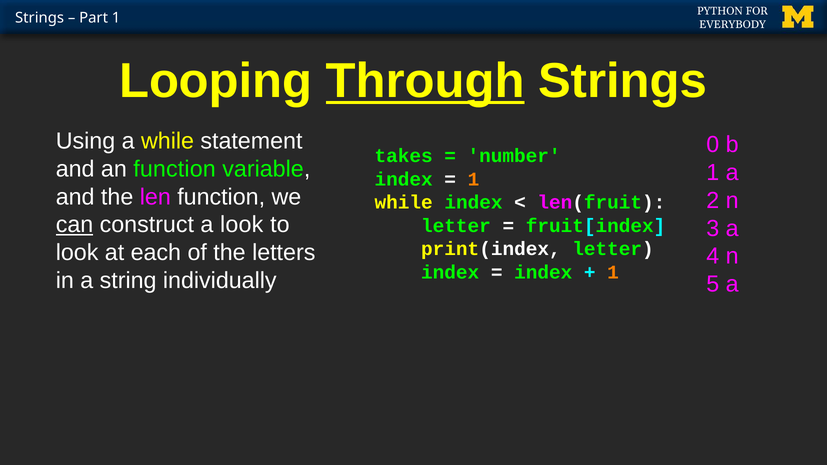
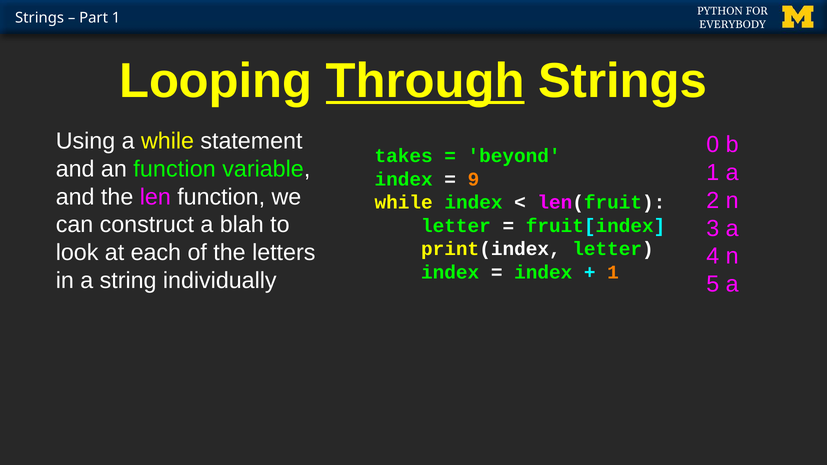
number: number -> beyond (514, 156)
1: 1 -> 9 (473, 179)
can underline: present -> none (75, 225)
a look: look -> blah (242, 225)
